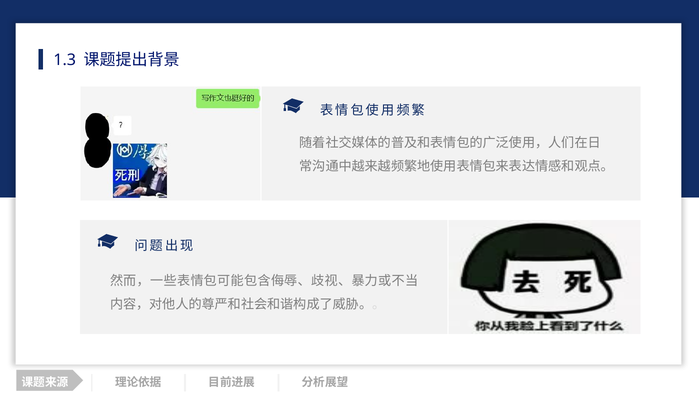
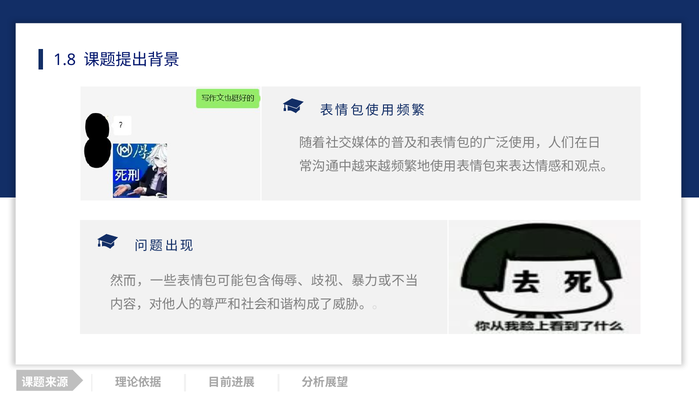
1.3: 1.3 -> 1.8 (65, 60)
